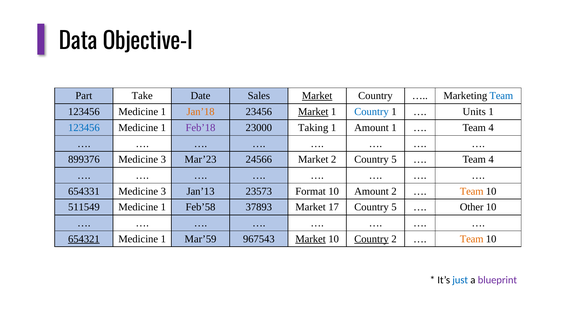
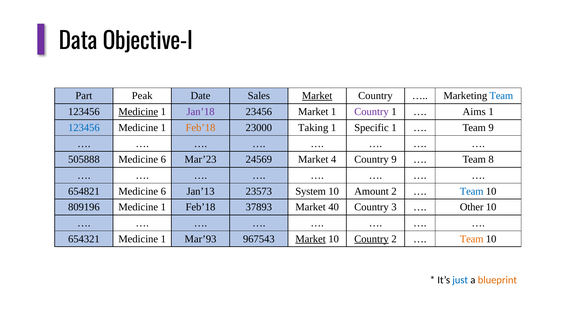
Take: Take -> Peak (142, 96)
Medicine underline: none -> present (138, 112)
Jan’18 colour: orange -> purple (201, 112)
Market underline: present -> none (313, 112)
Country colour: blue -> purple (371, 112)
Units: Units -> Aims (474, 112)
Feb’18 colour: purple -> orange (201, 128)
1 Amount: Amount -> Specific (371, 128)
4: 4 -> 9 (491, 128)
899376: 899376 -> 505888 (84, 159)
3: 3 -> 6 (163, 159)
24566: 24566 -> 24569 (259, 159)
Market 2: 2 -> 4 (334, 159)
5: 5 -> 9 (394, 159)
4: 4 -> 8 (491, 159)
654331: 654331 -> 654821 (84, 191)
3: 3 -> 6 (163, 191)
Format: Format -> System (311, 191)
Team colour: orange -> blue (472, 191)
511549: 511549 -> 809196 (84, 207)
Feb’58: Feb’58 -> Feb’18 (201, 207)
17: 17 -> 40 (334, 207)
5: 5 -> 3 (394, 207)
654321 underline: present -> none (84, 239)
Mar’59: Mar’59 -> Mar’93 (200, 239)
blueprint colour: purple -> orange (497, 280)
